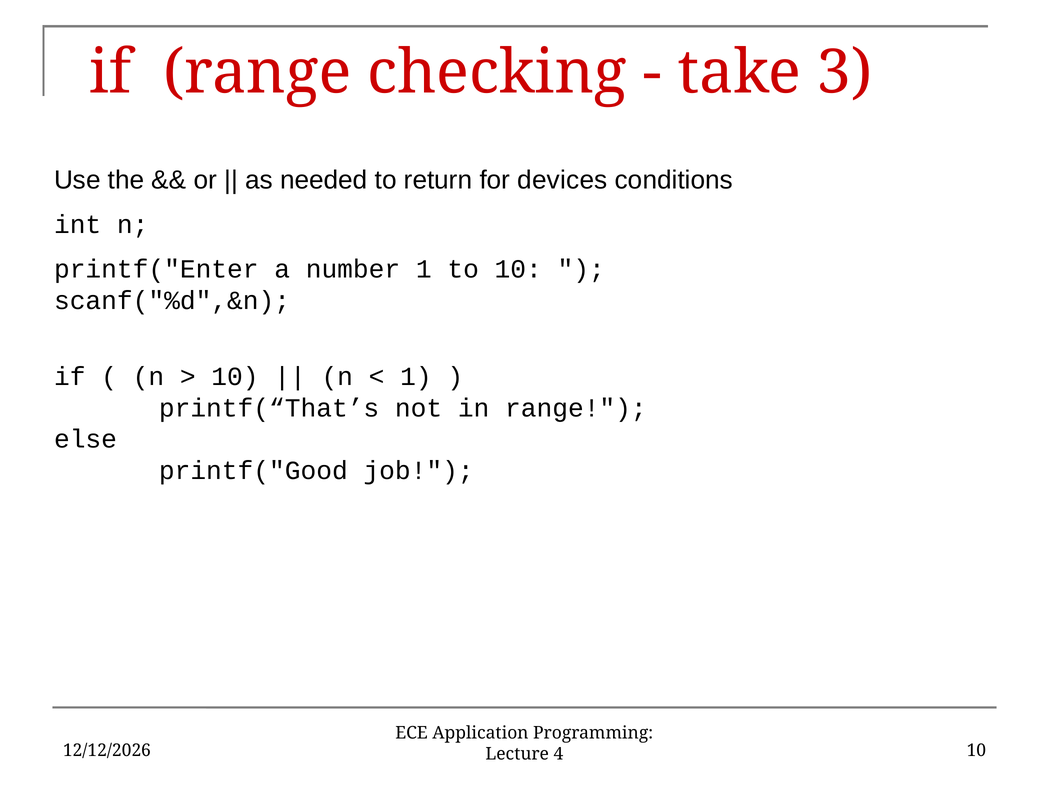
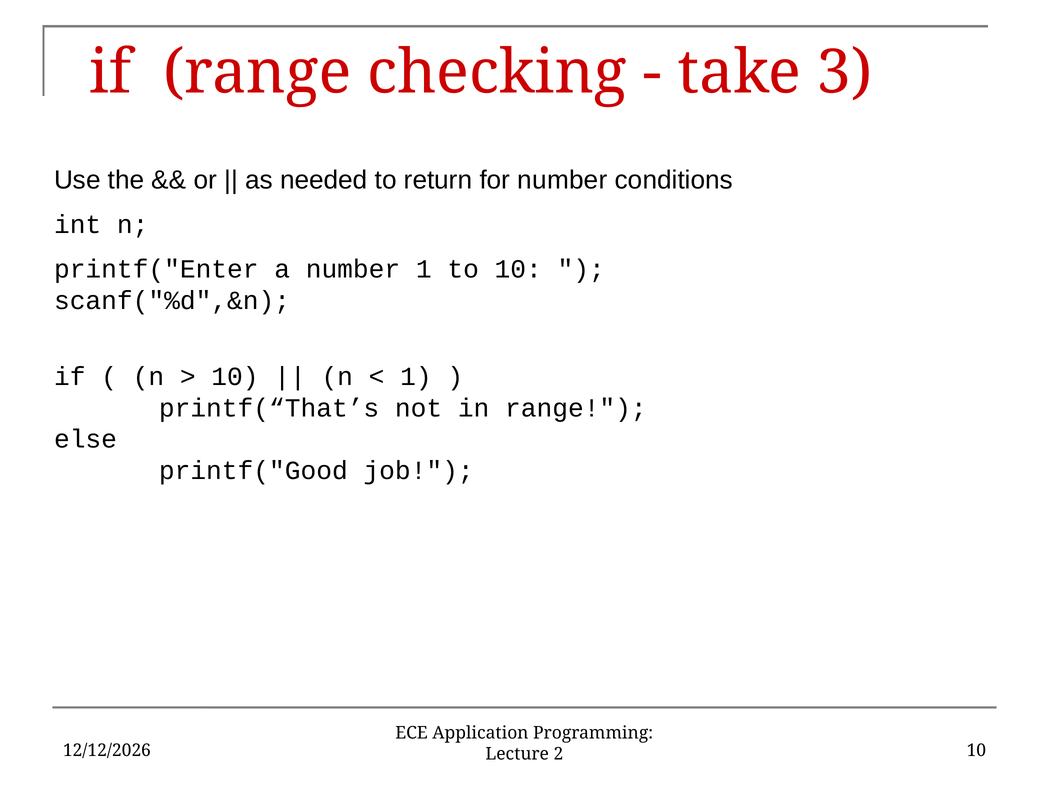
for devices: devices -> number (562, 180)
4: 4 -> 2 (558, 755)
